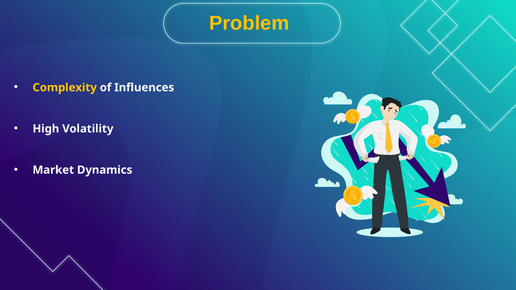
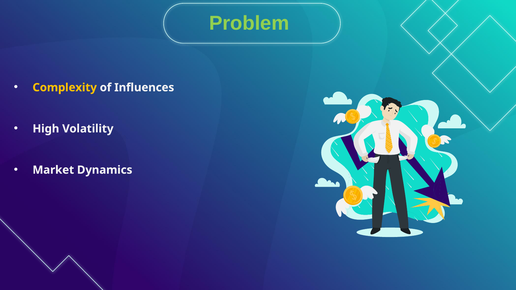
Problem colour: yellow -> light green (249, 23)
